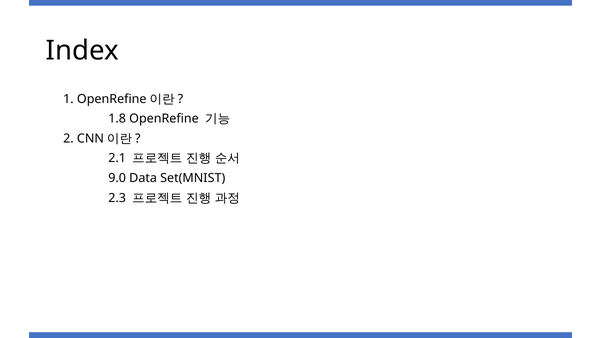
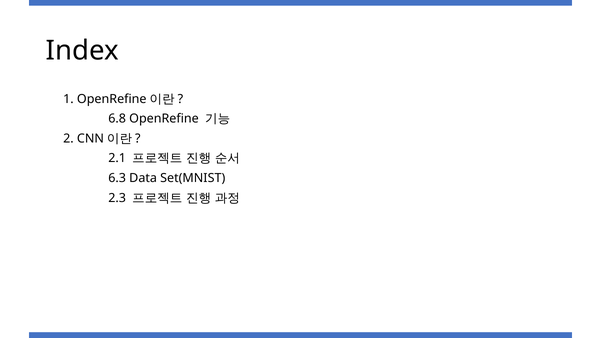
1.8: 1.8 -> 6.8 (117, 119)
9.0: 9.0 -> 6.3 (117, 178)
